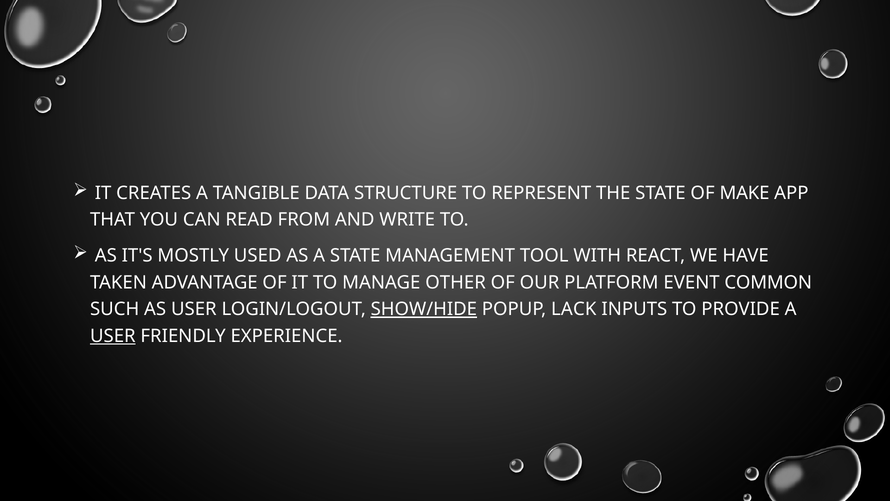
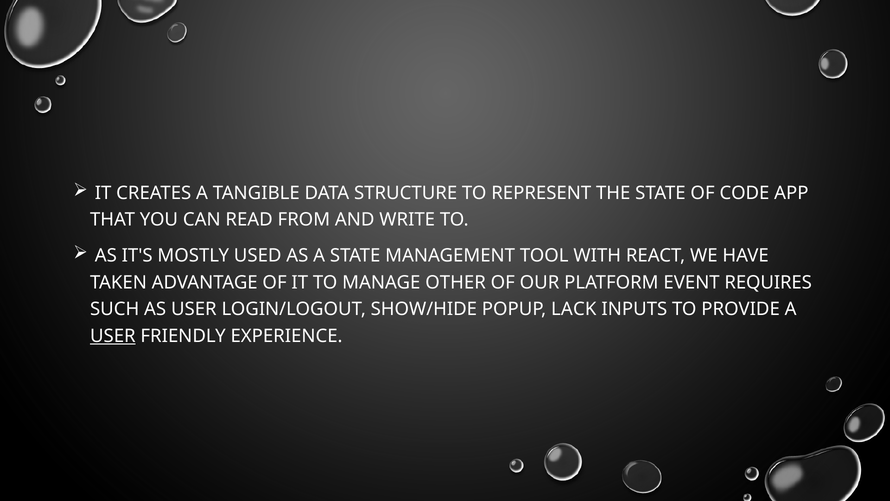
MAKE: MAKE -> CODE (744, 193)
COMMON: COMMON -> REQUIRES (768, 282)
SHOW/HIDE underline: present -> none (424, 309)
